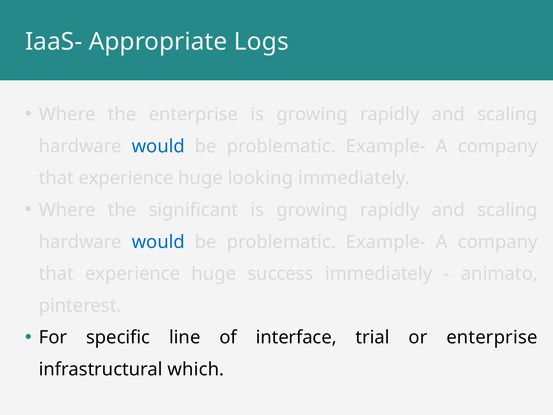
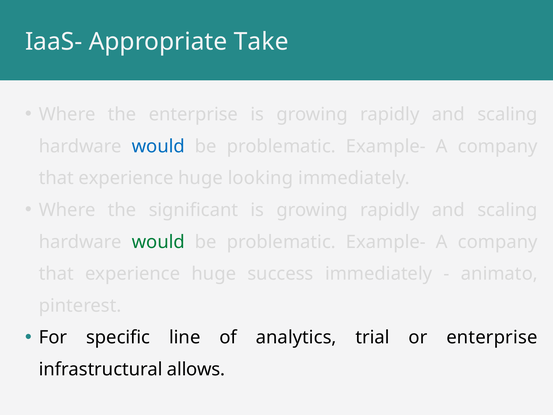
Logs: Logs -> Take (261, 42)
would colour: blue -> green (158, 242)
interface: interface -> analytics (296, 337)
which: which -> allows (196, 369)
